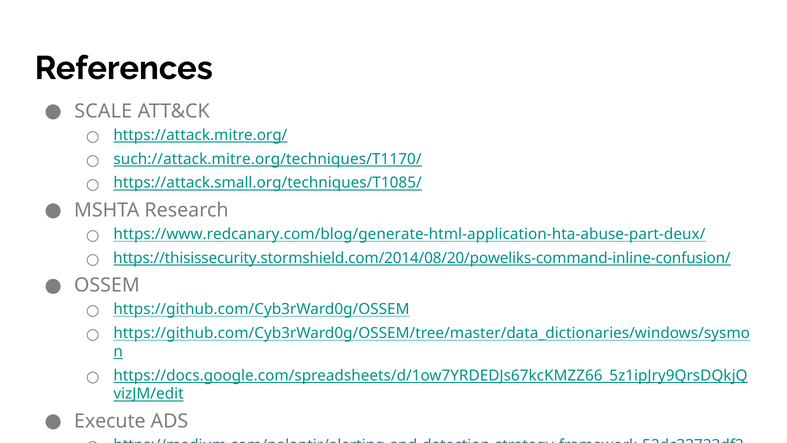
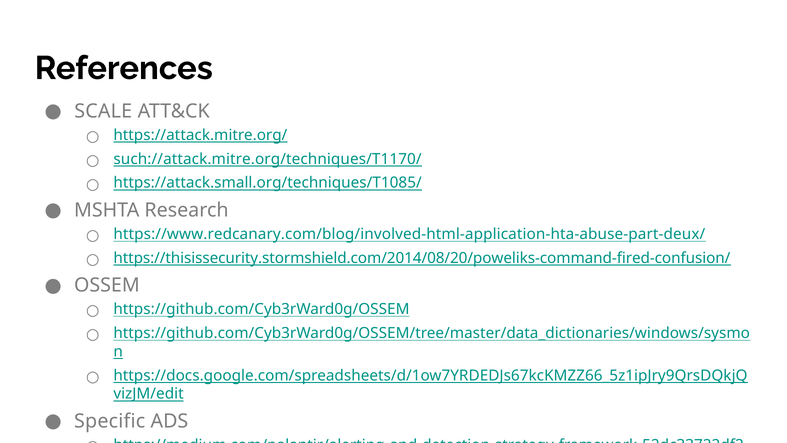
https://www.redcanary.com/blog/generate-html-application-hta-abuse-part-deux/: https://www.redcanary.com/blog/generate-html-application-hta-abuse-part-deux/ -> https://www.redcanary.com/blog/involved-html-application-hta-abuse-part-deux/ (409, 234)
https://thisissecurity.stormshield.com/2014/08/20/poweliks-command-inline-confusion/: https://thisissecurity.stormshield.com/2014/08/20/poweliks-command-inline-confusion/ -> https://thisissecurity.stormshield.com/2014/08/20/poweliks-command-fired-confusion/ (422, 258)
Execute: Execute -> Specific (110, 421)
